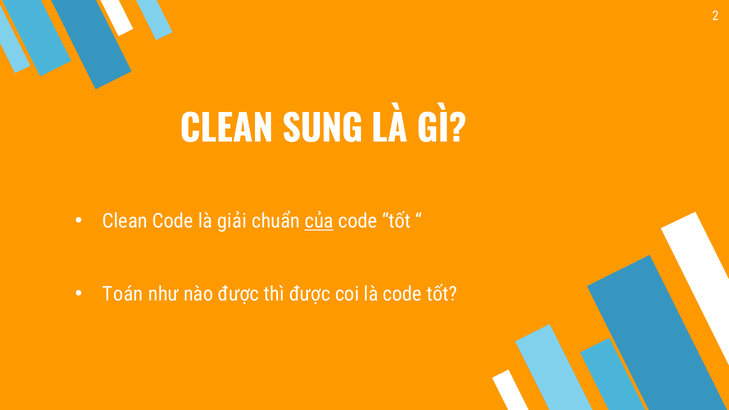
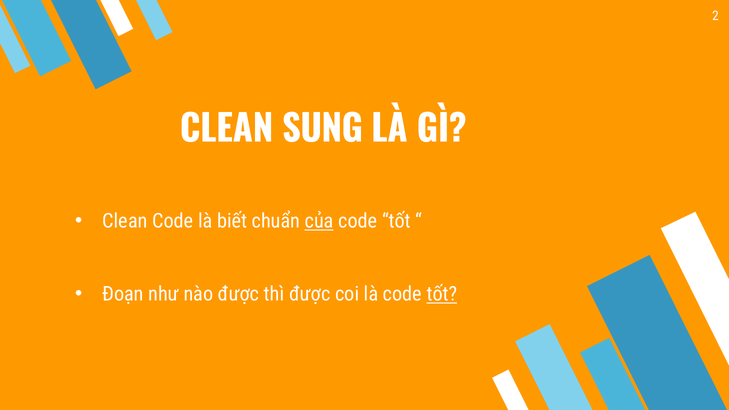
giải: giải -> biết (232, 221)
Toán: Toán -> Đoạn (123, 294)
tốt underline: none -> present (442, 294)
